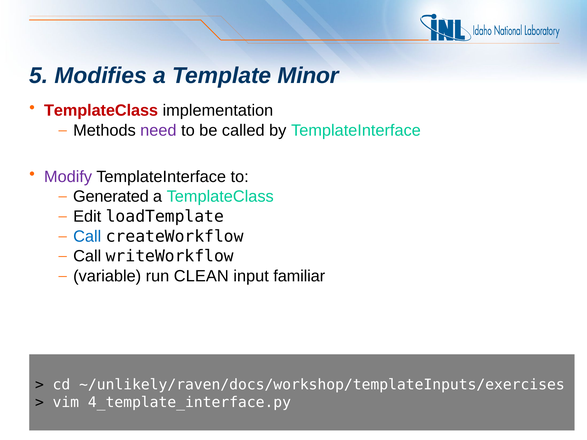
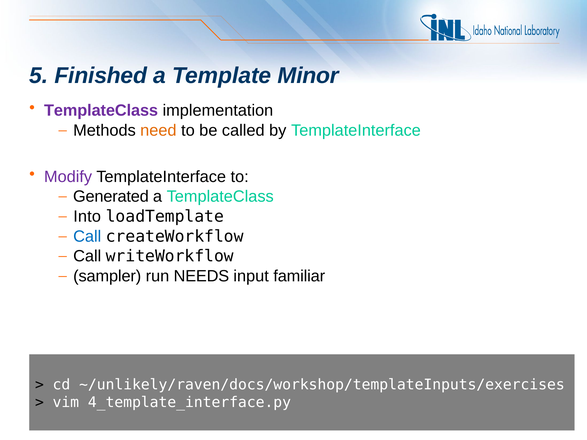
Modifies: Modifies -> Finished (101, 76)
TemplateClass colour: red -> purple (101, 111)
need colour: purple -> orange (158, 130)
Edit: Edit -> Into (87, 217)
variable: variable -> sampler (107, 276)
CLEAN: CLEAN -> NEEDS (201, 276)
